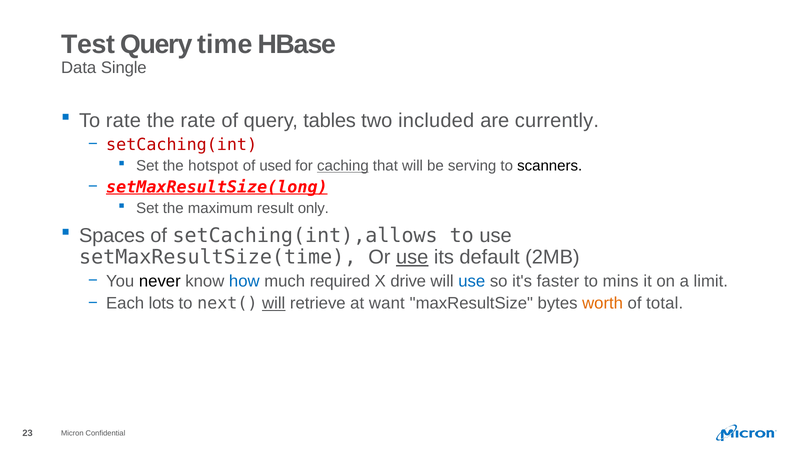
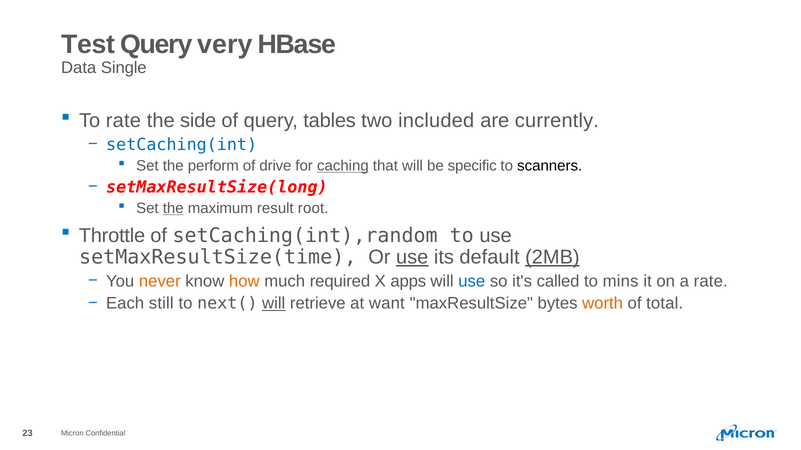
time: time -> very (225, 44)
the rate: rate -> side (198, 121)
setCaching(int colour: red -> blue (182, 145)
hotspot: hotspot -> perform (213, 166)
used: used -> drive (275, 166)
serving: serving -> specific (472, 166)
setMaxResultSize(long underline: present -> none (217, 187)
the underline: none -> present (173, 209)
only: only -> root (313, 209)
Spaces: Spaces -> Throttle (112, 236)
setCaching(int),allows: setCaching(int),allows -> setCaching(int),random (305, 236)
2MB underline: none -> present (552, 257)
never colour: black -> orange (160, 281)
how colour: blue -> orange (244, 281)
drive: drive -> apps (408, 281)
faster: faster -> called (558, 281)
a limit: limit -> rate (711, 281)
lots: lots -> still (161, 304)
